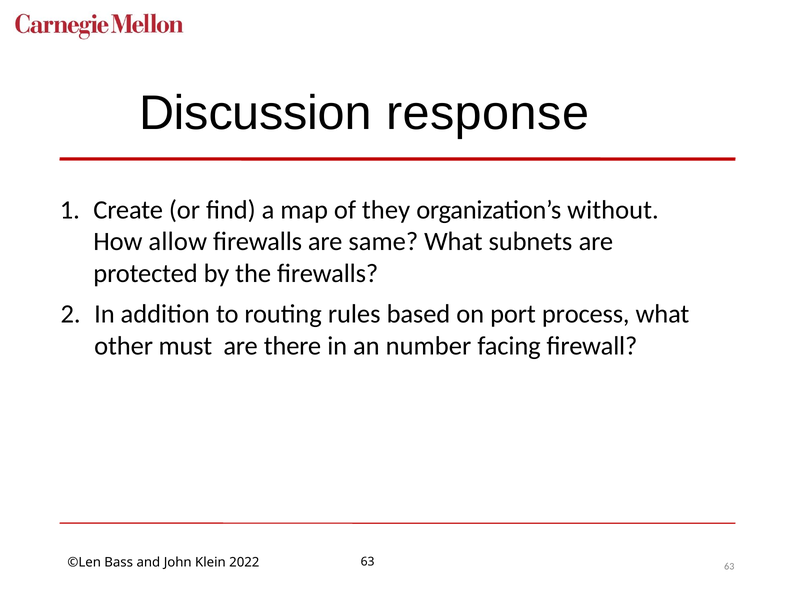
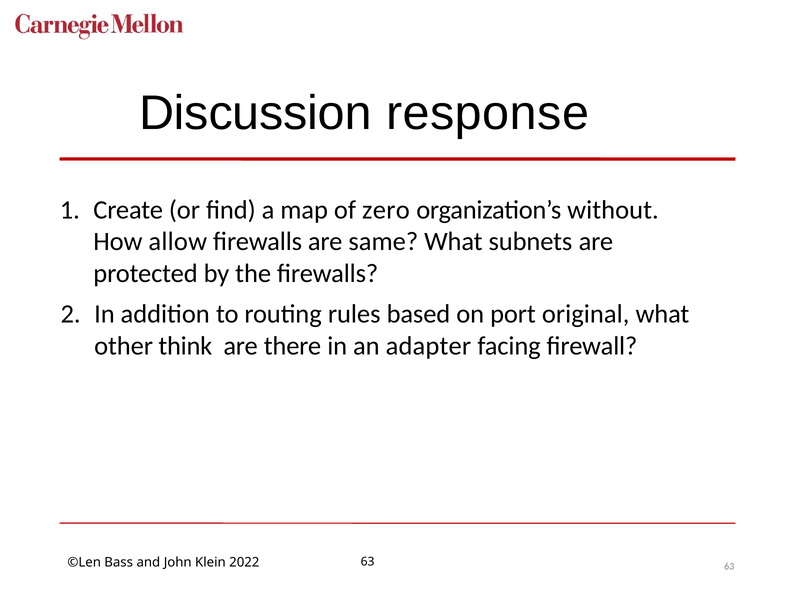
they: they -> zero (386, 210)
process: process -> original (586, 314)
must: must -> think (185, 346)
number: number -> adapter (428, 346)
